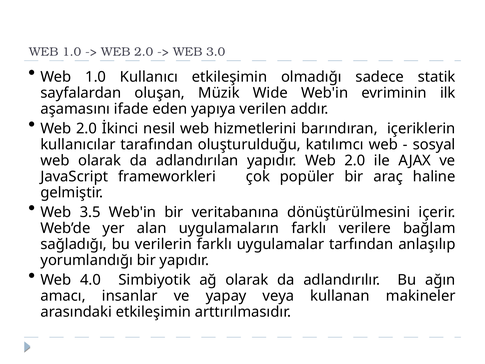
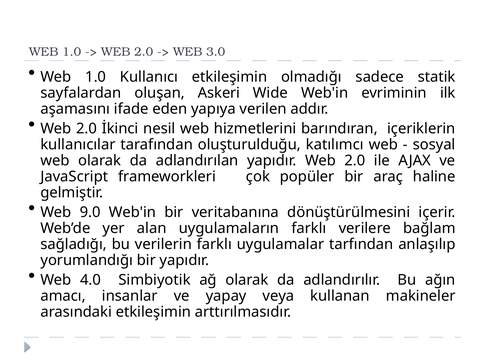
Müzik: Müzik -> Askeri (219, 93)
3.5: 3.5 -> 9.0 (90, 212)
